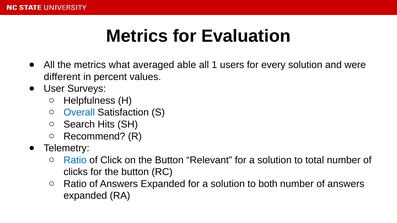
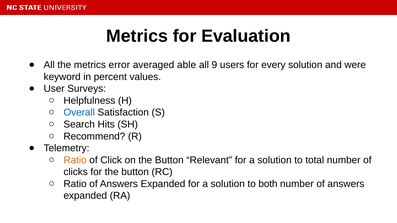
what: what -> error (119, 65)
1: 1 -> 9 (214, 65)
different: different -> keyword (62, 77)
Ratio colour: blue -> orange (75, 160)
